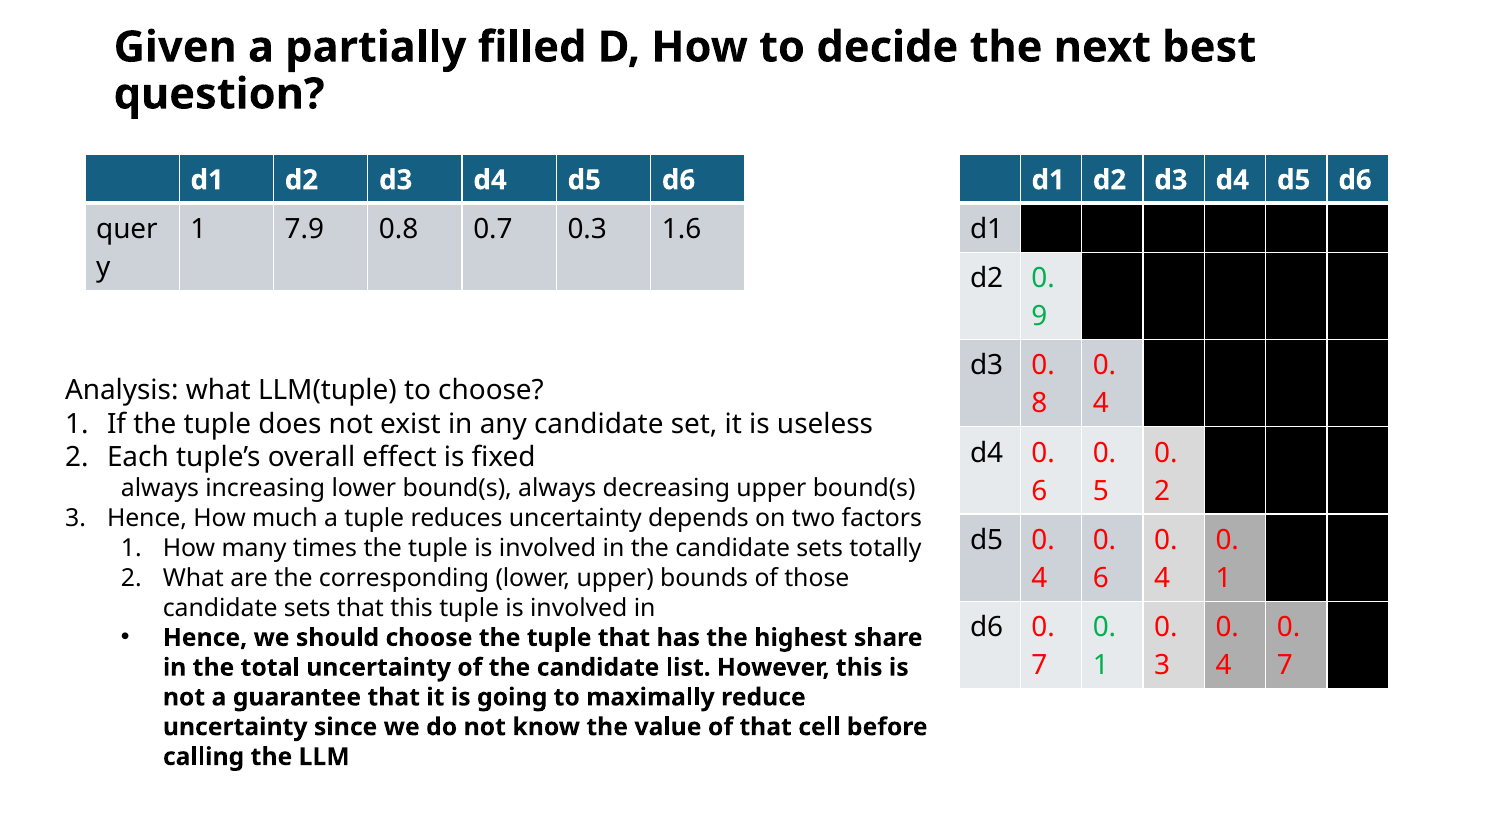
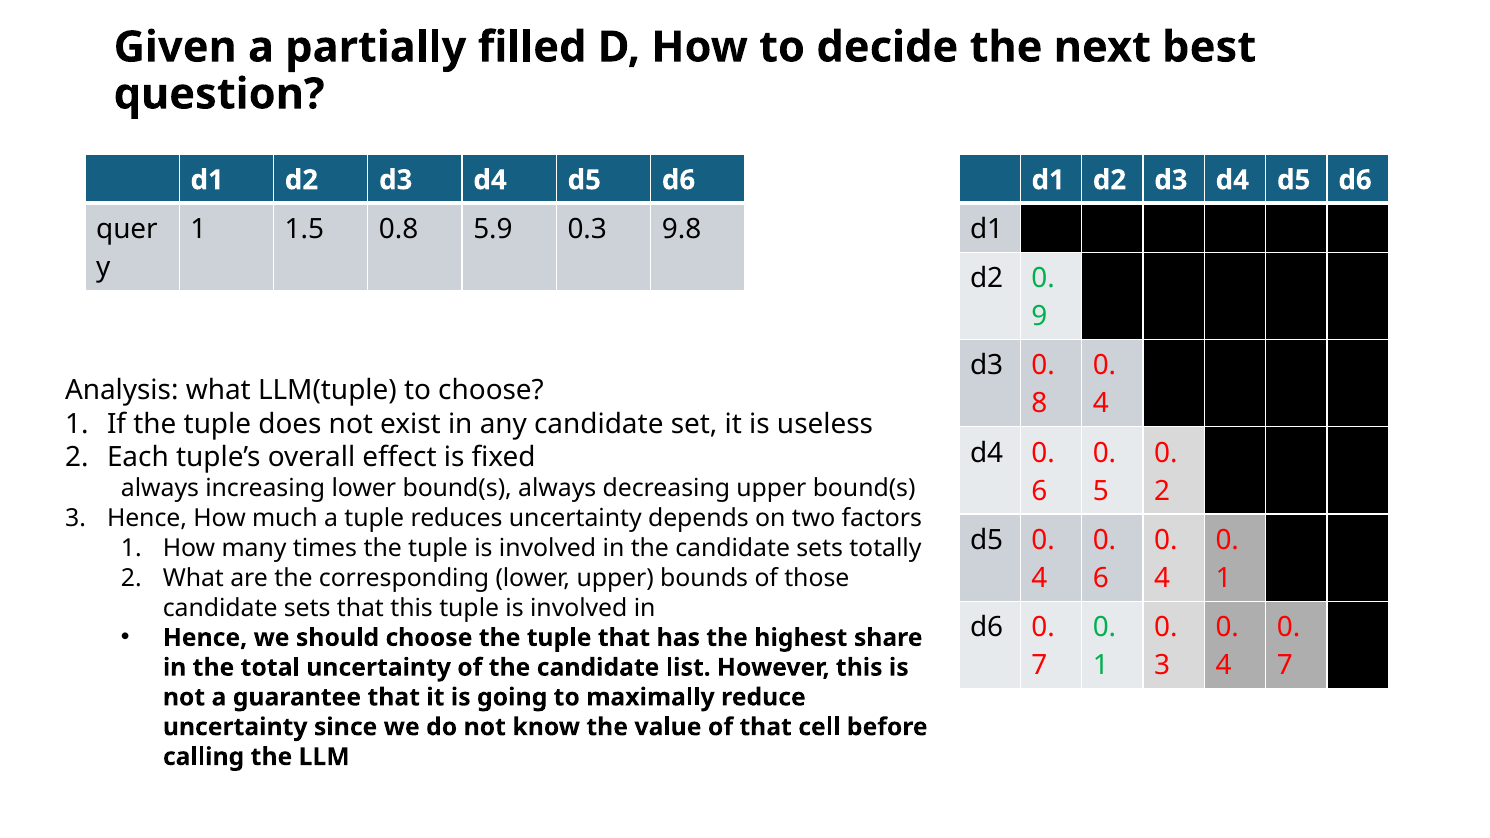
7.9: 7.9 -> 1.5 (304, 229)
0.7: 0.7 -> 5.9 (493, 229)
1.6: 1.6 -> 9.8 (682, 229)
